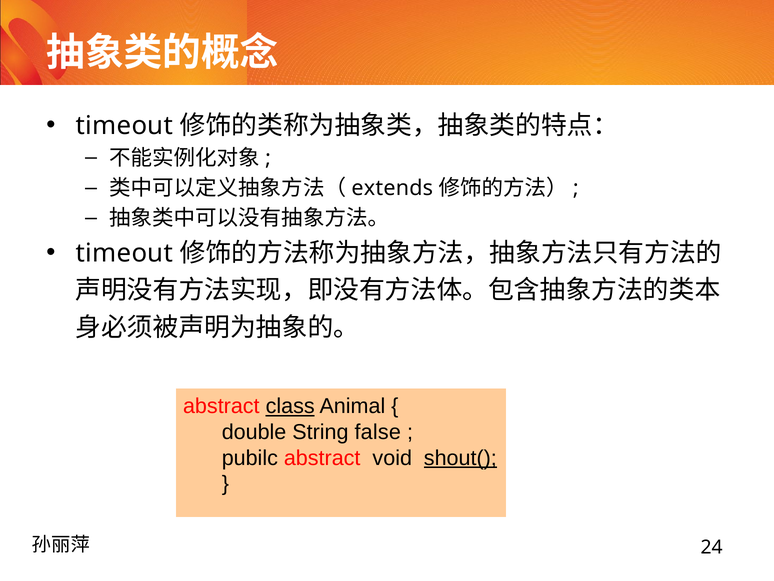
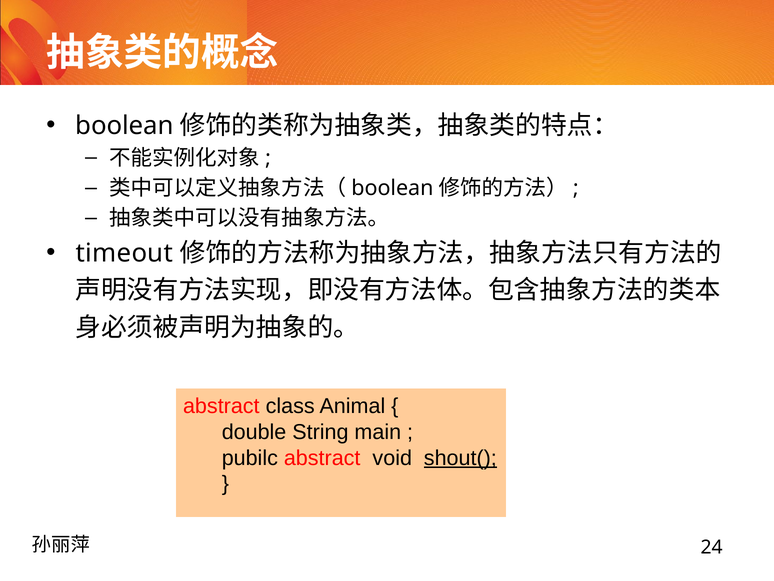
timeout: timeout -> boolean (125, 126)
extends: extends -> boolean (392, 188)
class underline: present -> none (290, 406)
false: false -> main (378, 432)
